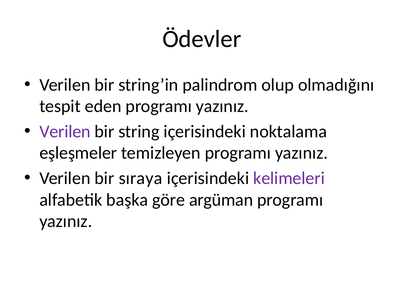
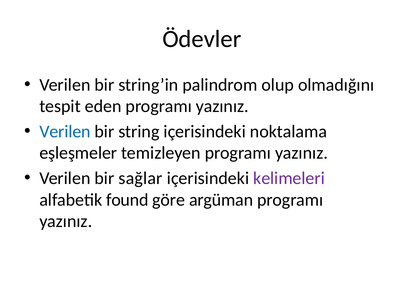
Verilen colour: purple -> blue (65, 131)
sıraya: sıraya -> sağlar (141, 178)
başka: başka -> found (127, 200)
